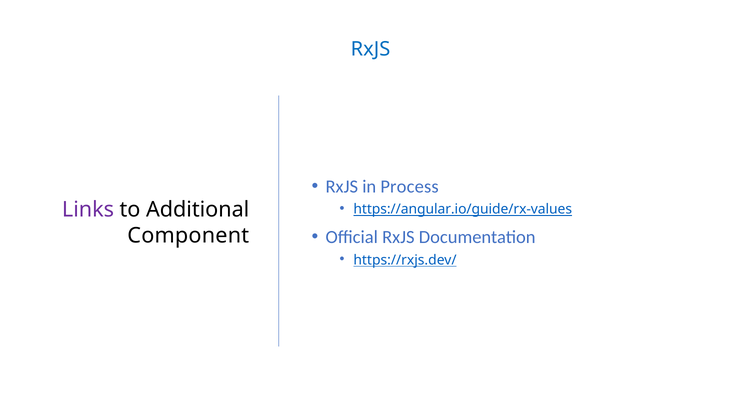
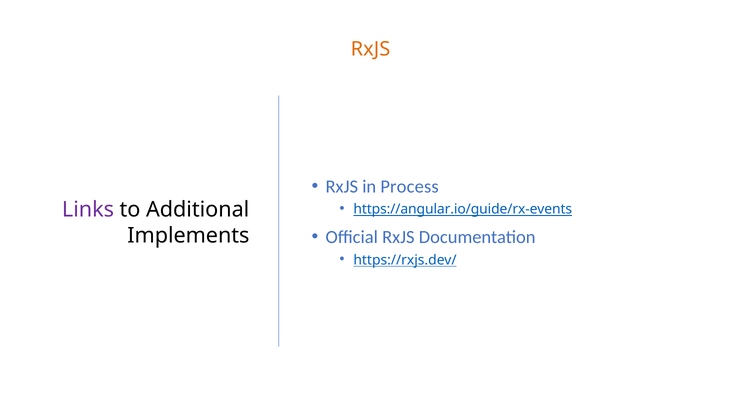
RxJS colour: blue -> orange (370, 49)
https://angular.io/guide/rx-values: https://angular.io/guide/rx-values -> https://angular.io/guide/rx-events (463, 209)
Component: Component -> Implements (188, 235)
